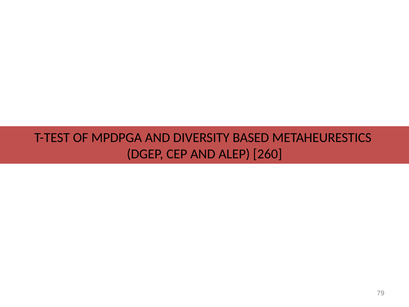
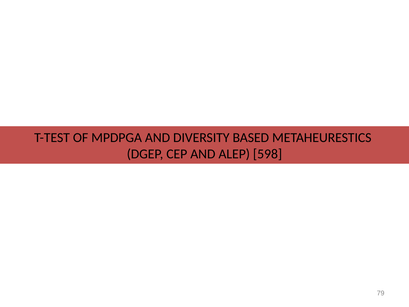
260: 260 -> 598 (268, 154)
